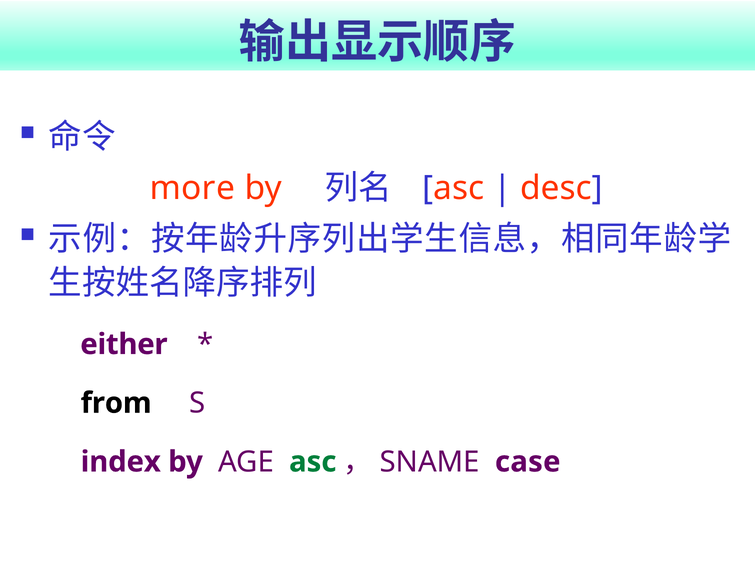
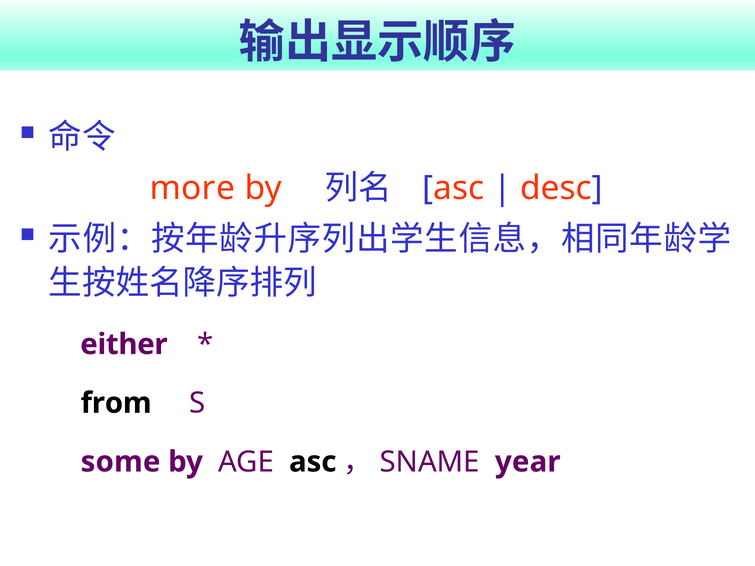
index: index -> some (121, 462)
asc colour: green -> black (313, 462)
case: case -> year (528, 462)
